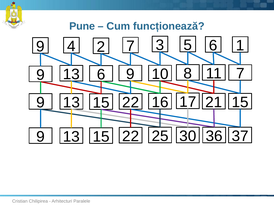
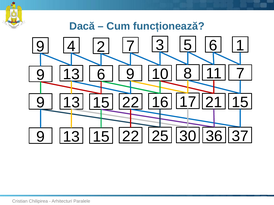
Pune: Pune -> Dacă (82, 26)
